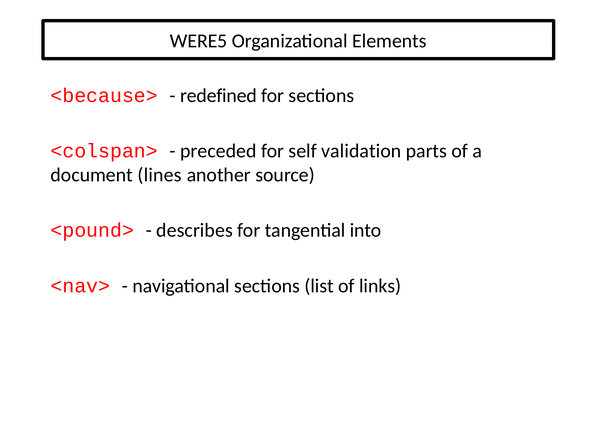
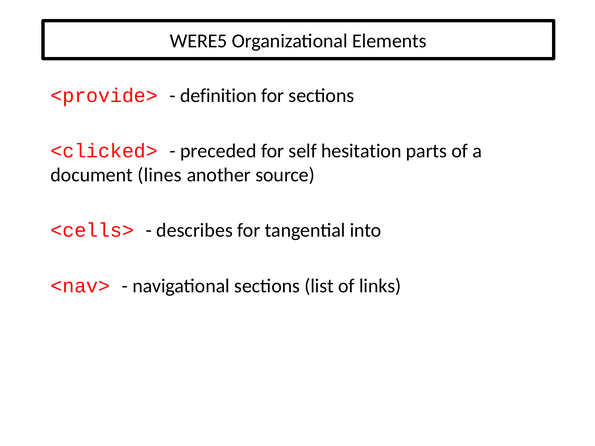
<because>: <because> -> <provide> (104, 96)
redefined: redefined -> definition (218, 96)
<colspan>: <colspan> -> <clicked> (104, 151)
validation: validation -> hesitation (361, 151)
<pound>: <pound> -> <cells> (92, 230)
